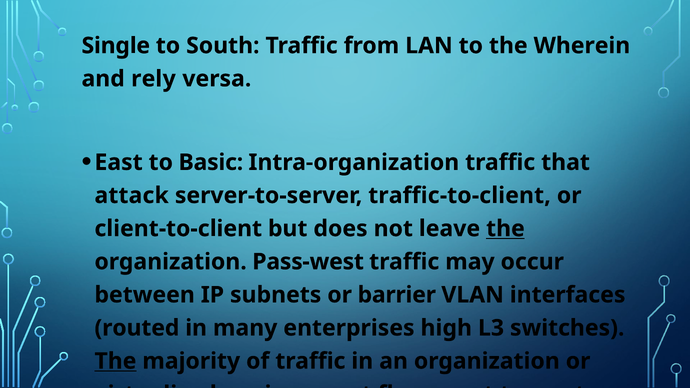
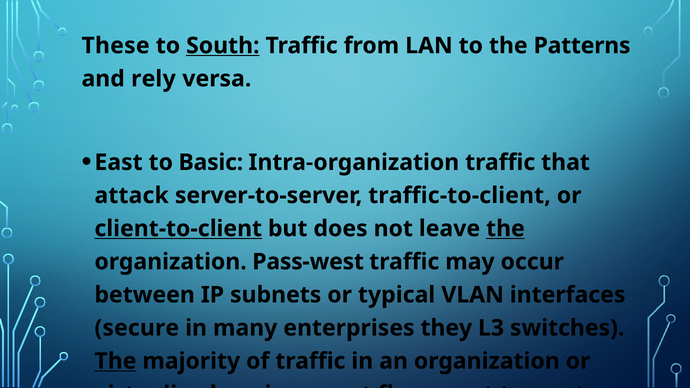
Single: Single -> These (116, 46)
South underline: none -> present (223, 46)
Wherein: Wherein -> Patterns (582, 46)
client-to-client underline: none -> present (178, 229)
barrier: barrier -> typical (397, 295)
routed: routed -> secure (137, 328)
high: high -> they (446, 328)
